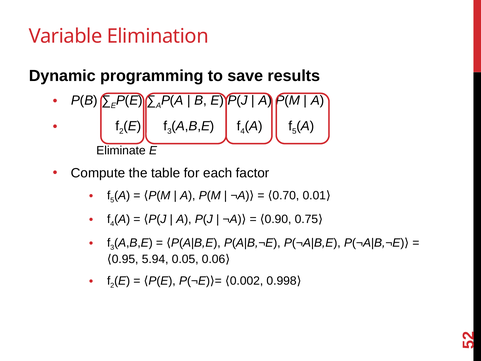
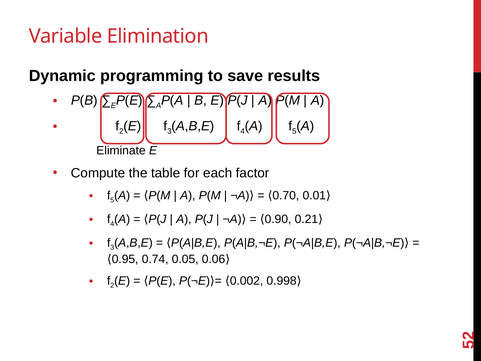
0.75: 0.75 -> 0.21 (306, 219)
5.94: 5.94 -> 0.74 (155, 259)
